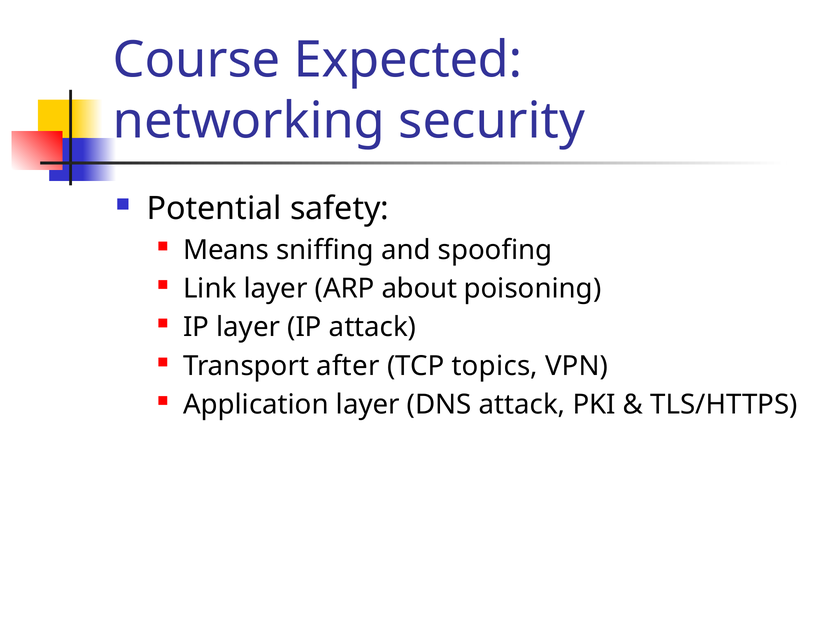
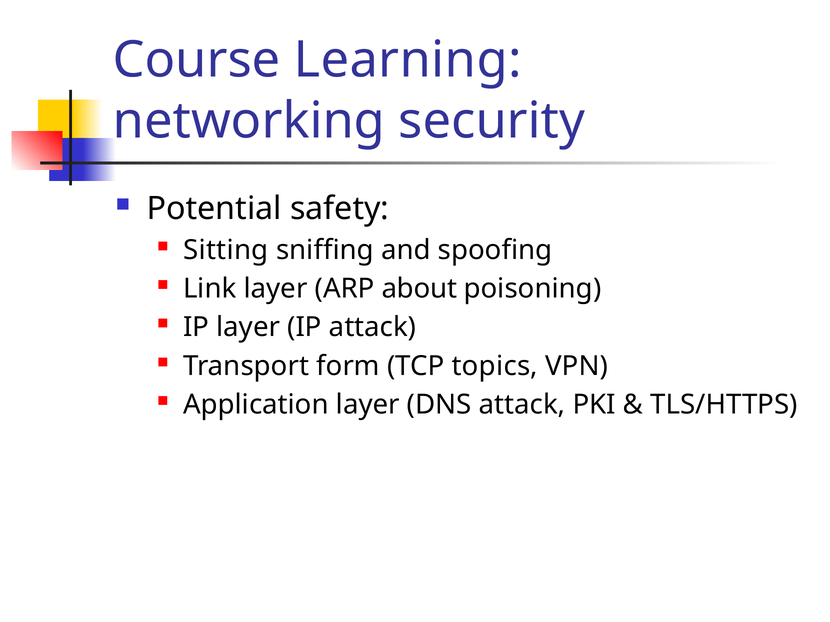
Expected: Expected -> Learning (408, 60)
Means: Means -> Sitting (226, 250)
after: after -> form (348, 366)
